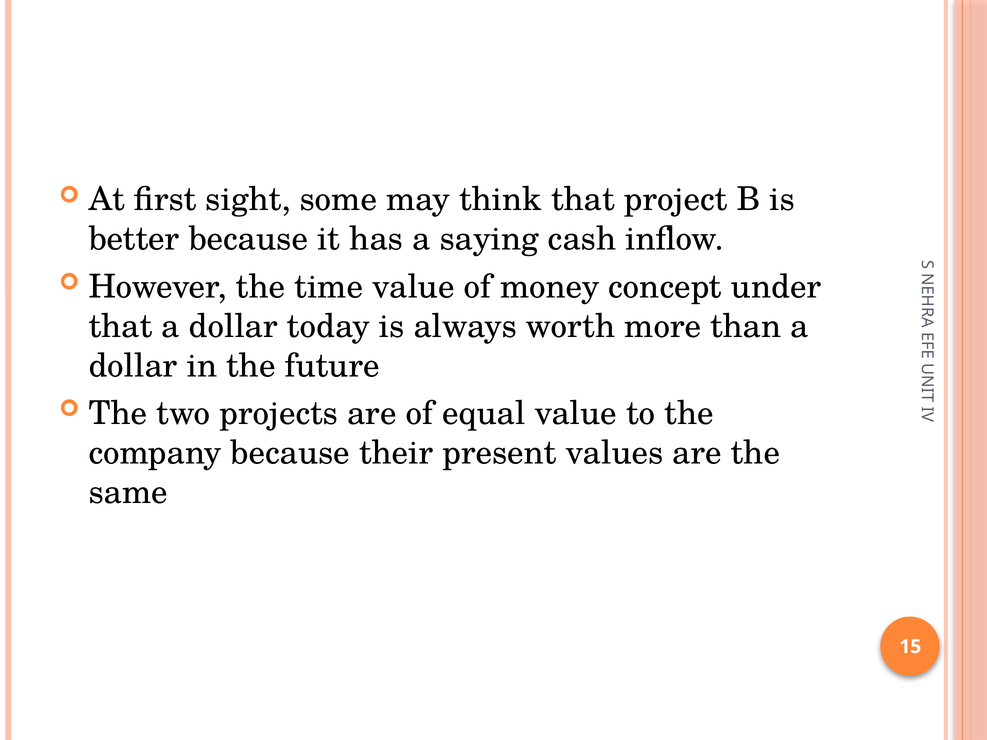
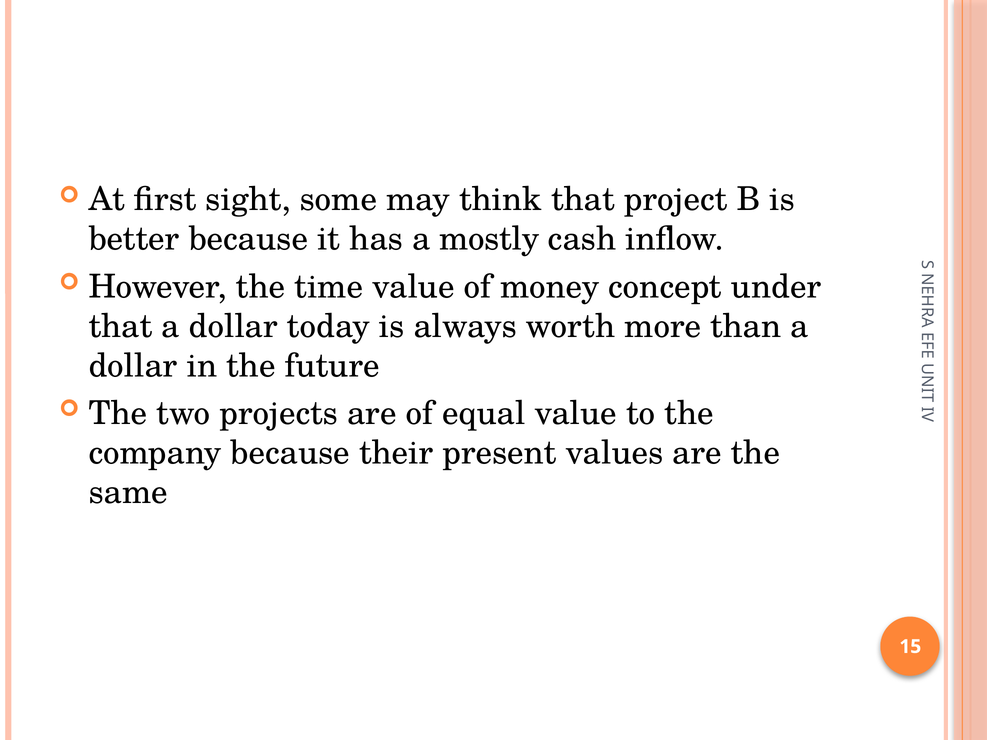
saying: saying -> mostly (489, 239)
